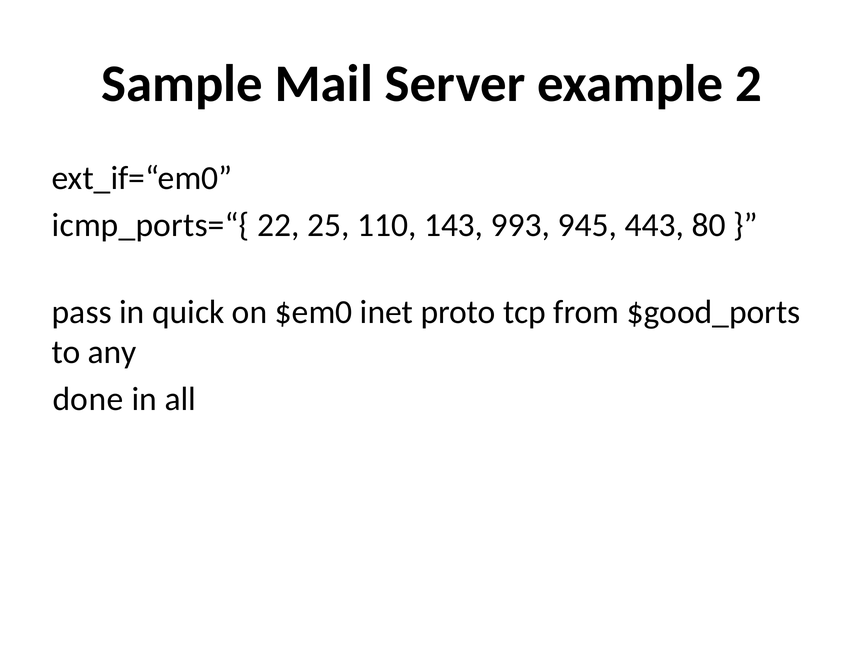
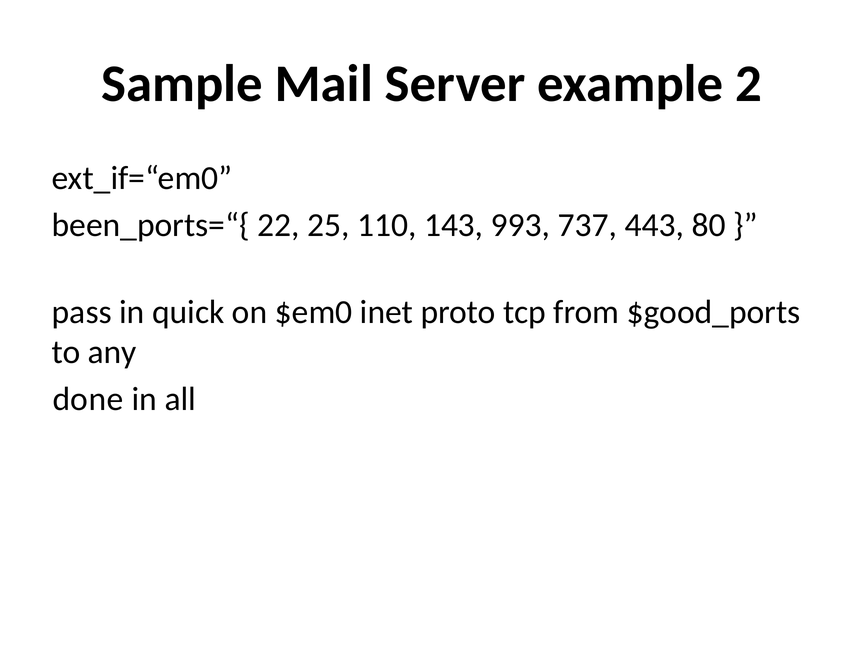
icmp_ports=“{: icmp_ports=“{ -> been_ports=“{ (151, 225)
945: 945 -> 737 (588, 225)
